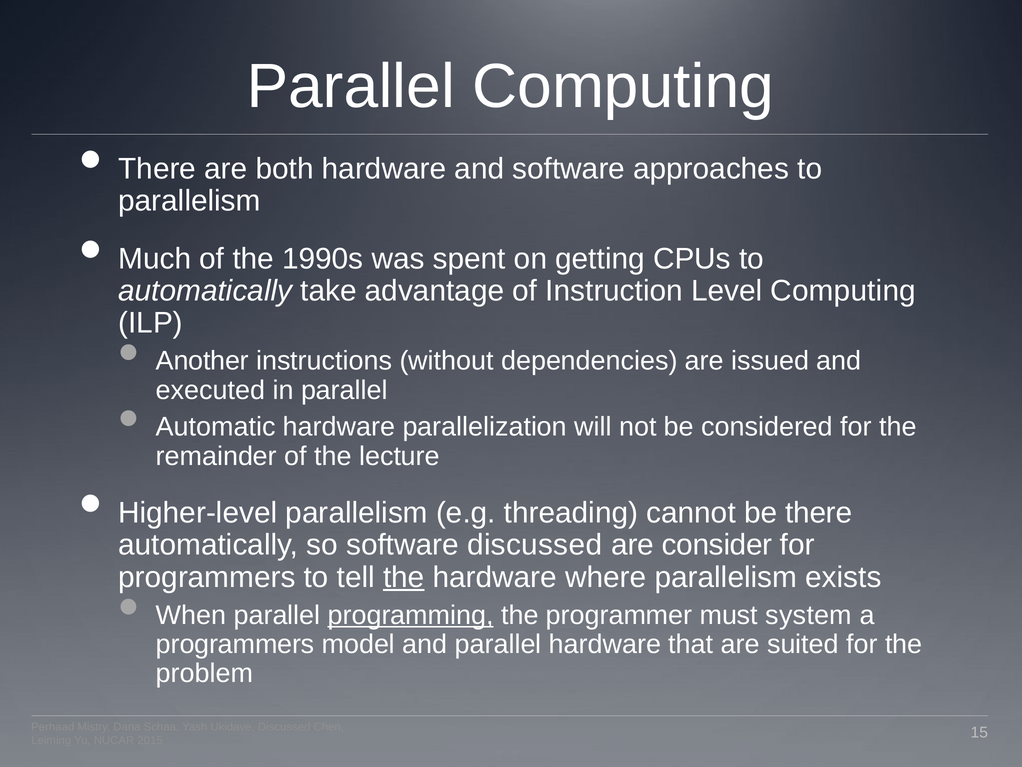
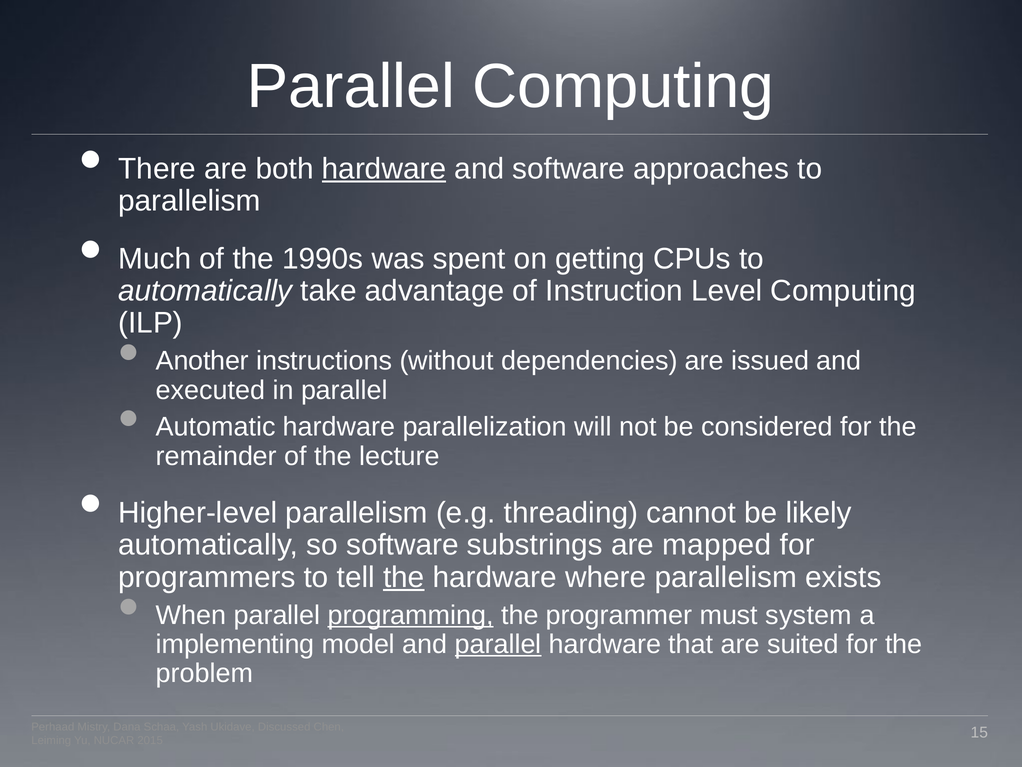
hardware underline: none -> present (384, 169)
be there: there -> likely (819, 512)
software discussed: discussed -> substrings (535, 545)
consider: consider -> mapped (717, 545)
programmers: programmers -> implementing (235, 644)
parallel underline: none -> present (498, 644)
